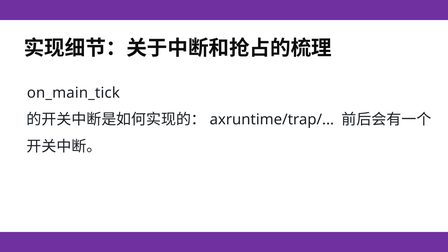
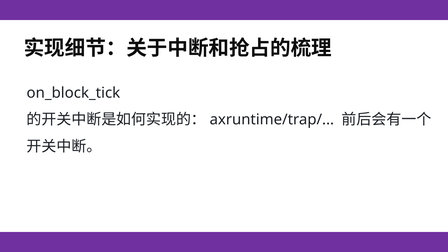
on_main_tick: on_main_tick -> on_block_tick (73, 93)
